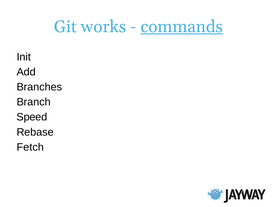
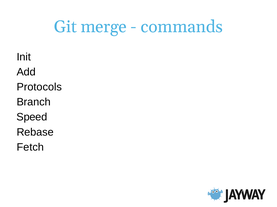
works: works -> merge (104, 27)
commands underline: present -> none (182, 27)
Branches: Branches -> Protocols (39, 87)
